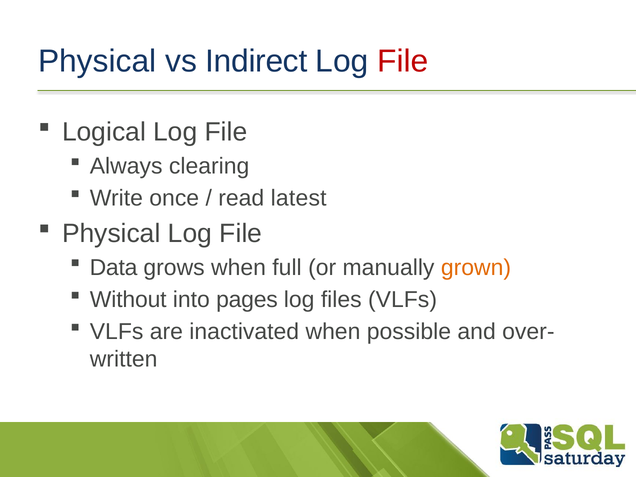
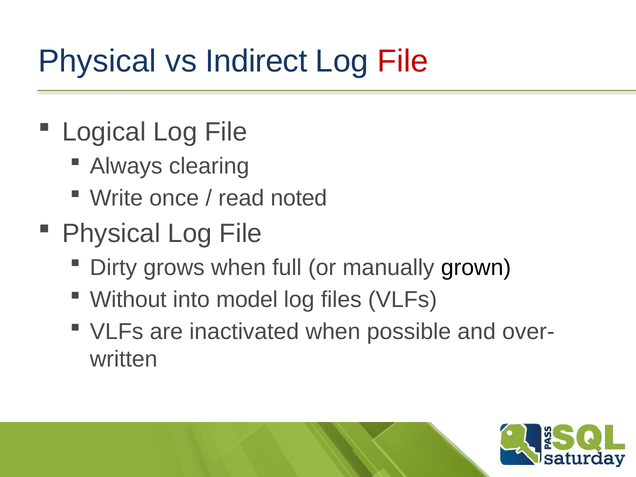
latest: latest -> noted (299, 198)
Data: Data -> Dirty (113, 268)
grown colour: orange -> black (476, 268)
pages: pages -> model (247, 300)
